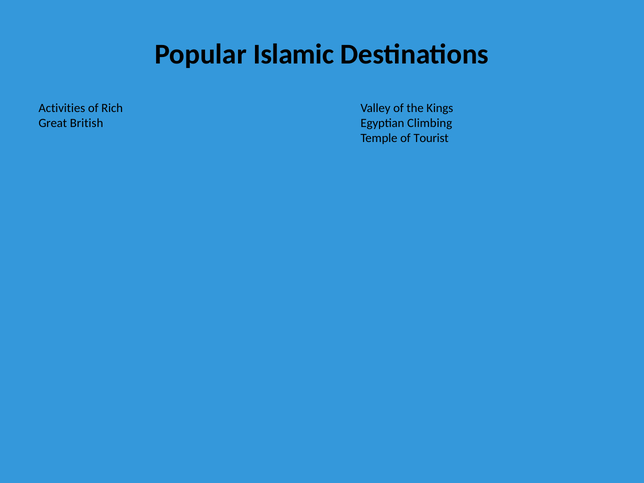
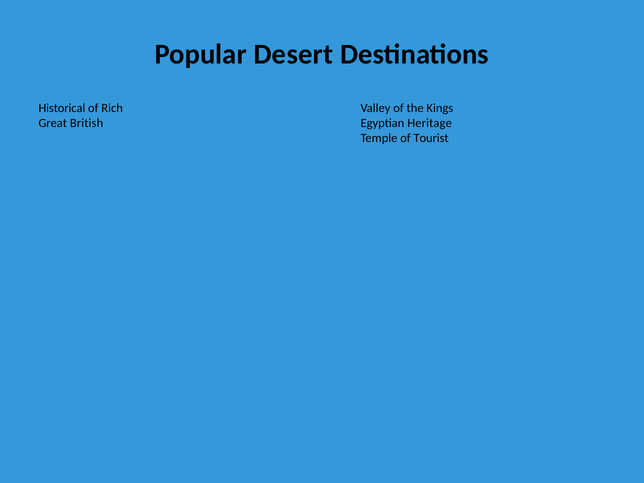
Islamic: Islamic -> Desert (293, 55)
Activities: Activities -> Historical (62, 108)
Climbing: Climbing -> Heritage (430, 123)
